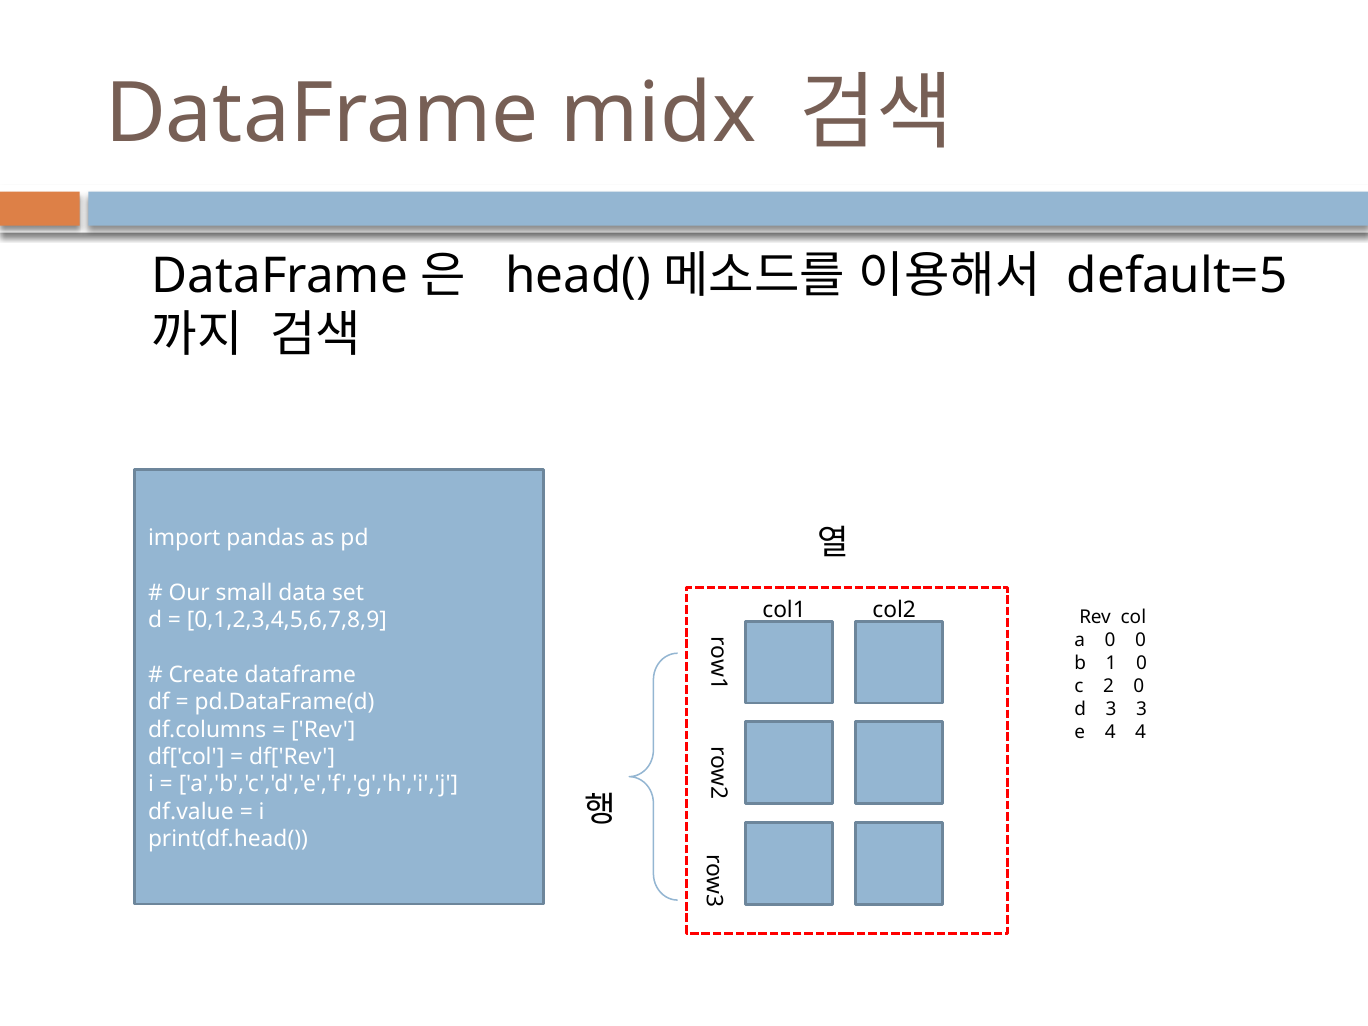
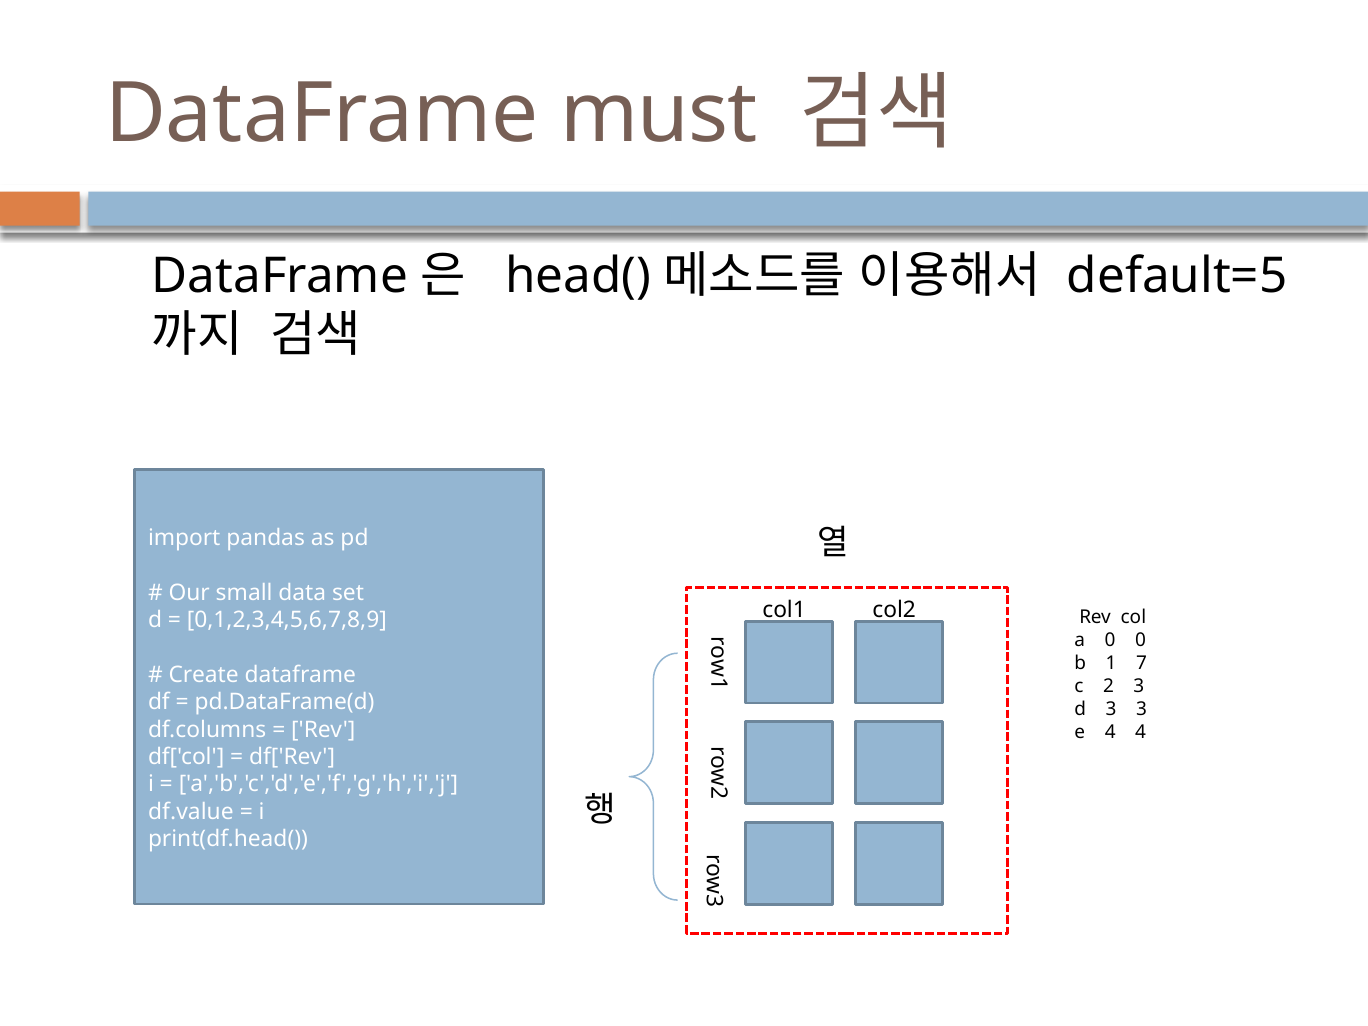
midx: midx -> must (659, 114)
1 0: 0 -> 7 (1142, 663)
2 0: 0 -> 3 (1139, 686)
